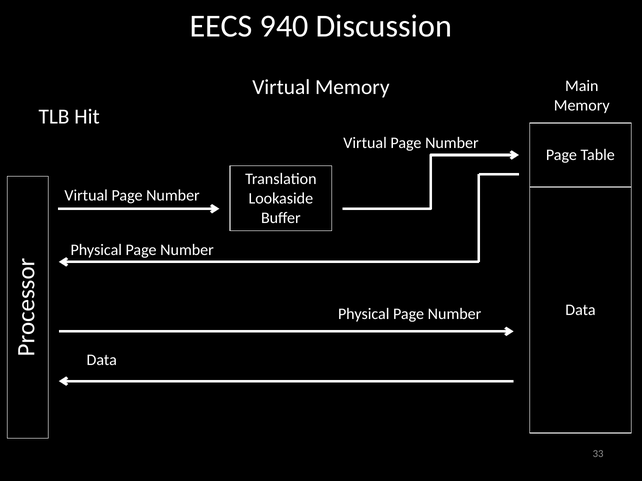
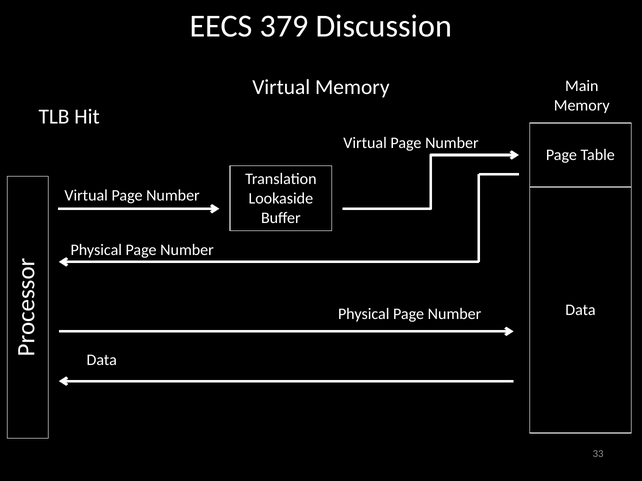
940: 940 -> 379 (284, 26)
